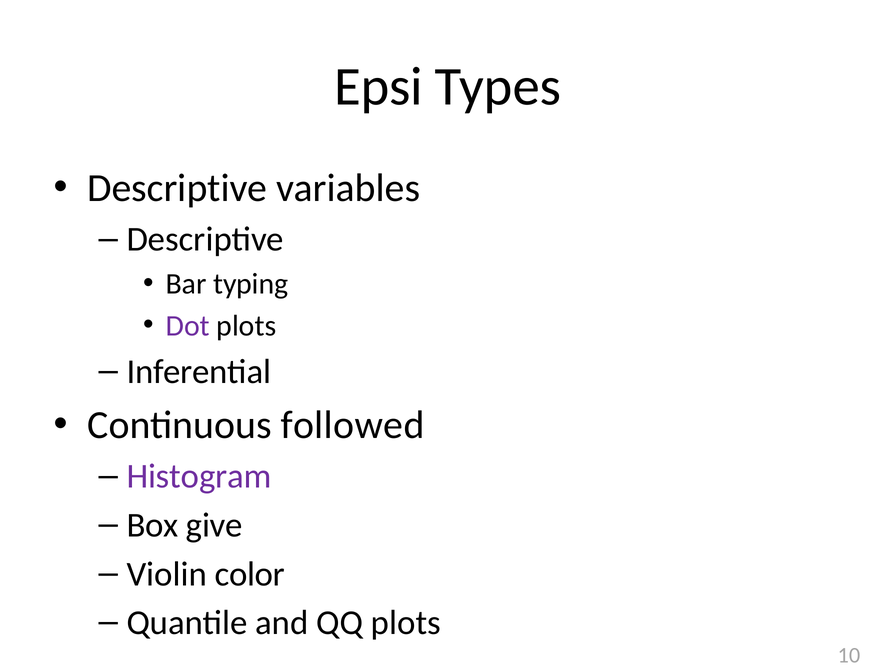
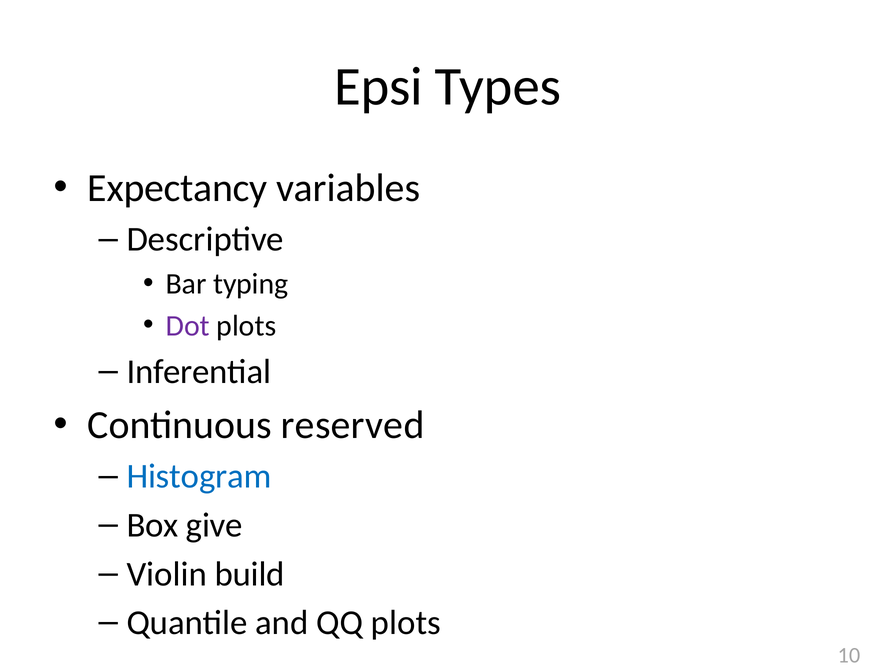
Descriptive: Descriptive -> Expectancy (177, 188)
followed: followed -> reserved (353, 425)
Histogram colour: purple -> blue (199, 476)
color: color -> build (250, 574)
